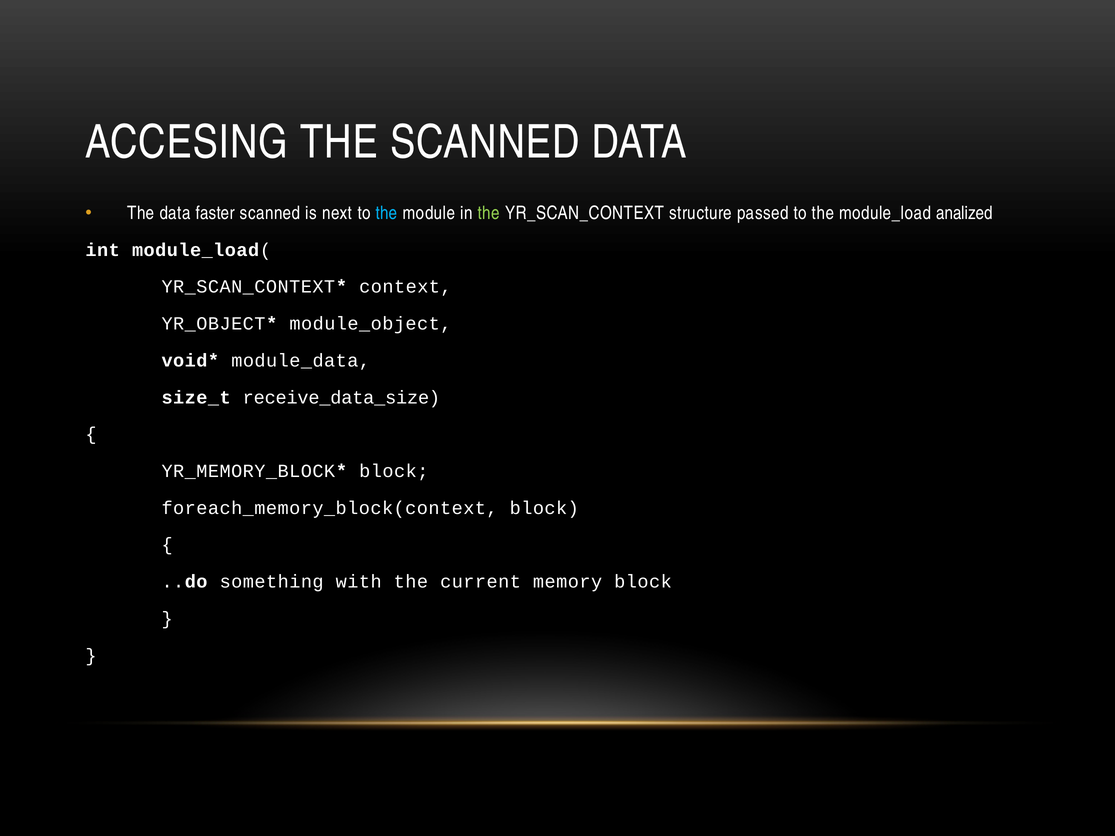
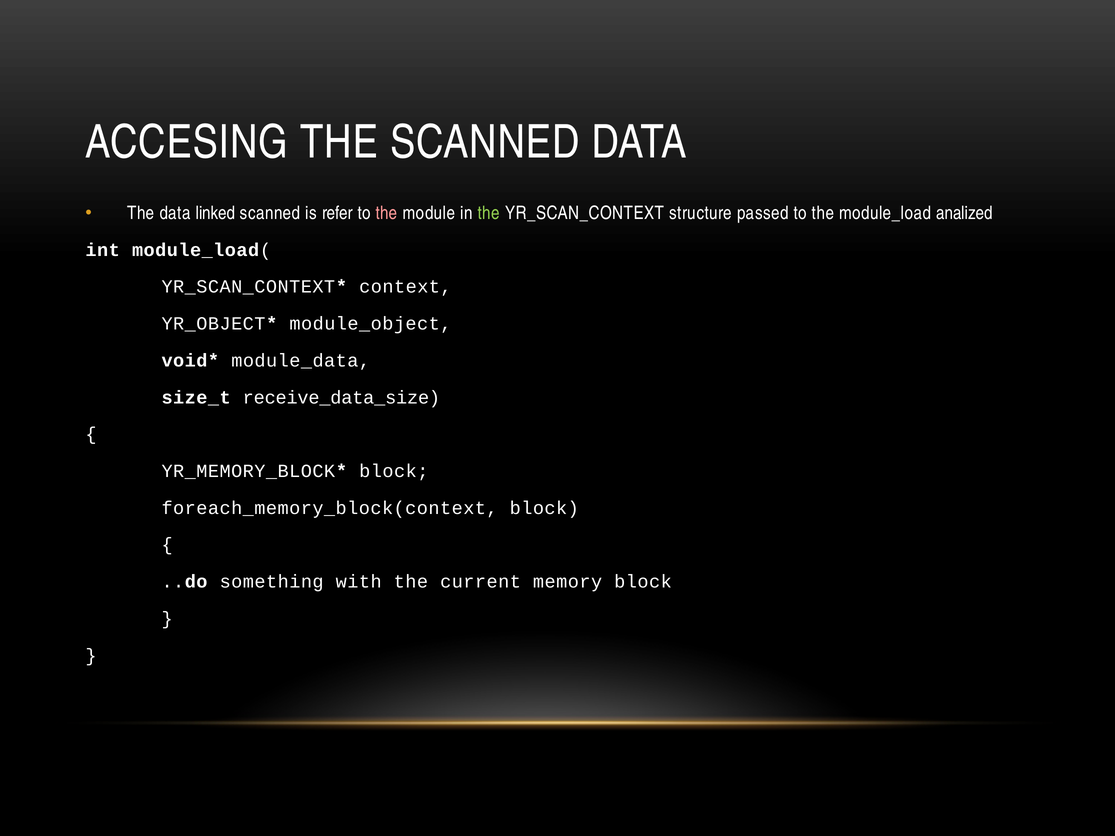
faster: faster -> linked (215, 213)
next: next -> refer (337, 213)
the colour: light blue -> pink (387, 213)
